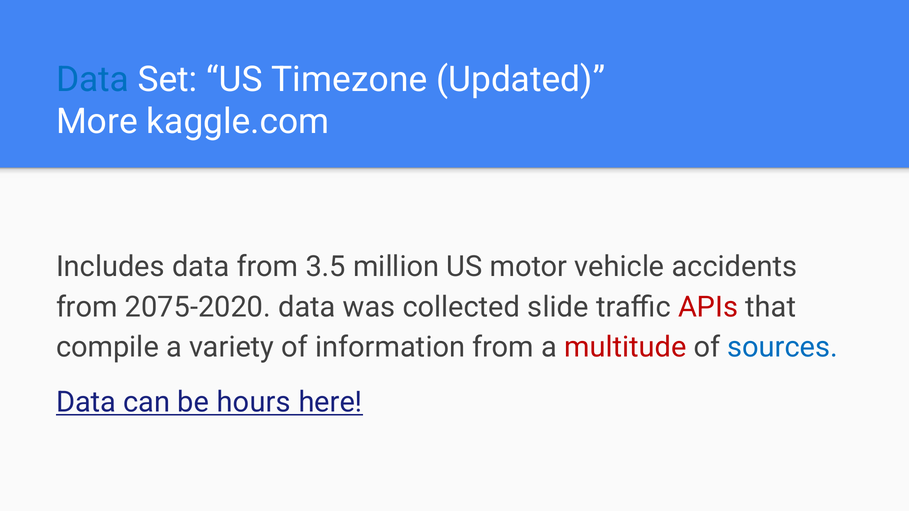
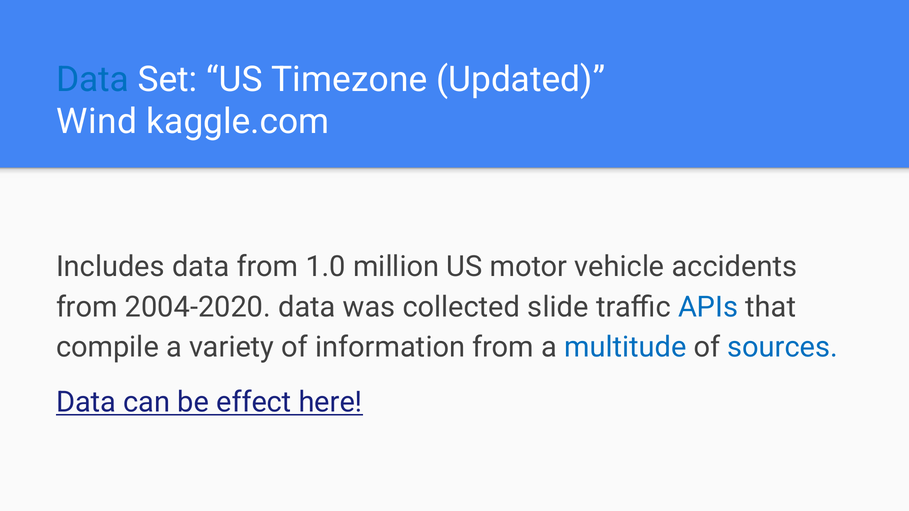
More: More -> Wind (97, 122)
3.5: 3.5 -> 1.0 (326, 267)
2075-2020: 2075-2020 -> 2004-2020 (198, 307)
APIs colour: red -> blue (708, 307)
multitude colour: red -> blue (625, 347)
hours: hours -> effect (254, 403)
